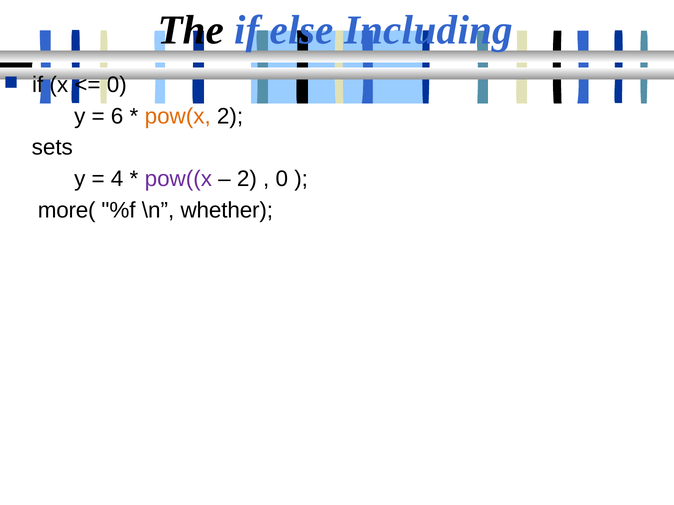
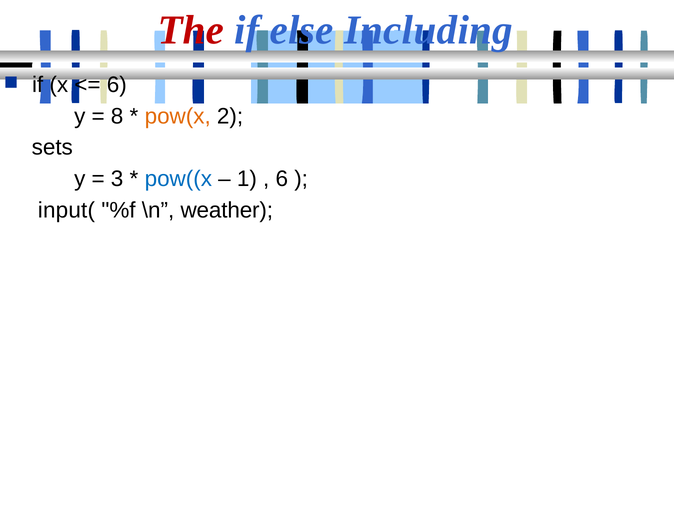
The colour: black -> red (191, 30)
0: 0 -> 6 (117, 85)
6: 6 -> 8 (117, 116)
4: 4 -> 3 (117, 179)
pow((x colour: purple -> blue (178, 179)
2: 2 -> 1 (247, 179)
0: 0 -> 6 (282, 179)
more(: more( -> input( (66, 211)
whether: whether -> weather (227, 211)
